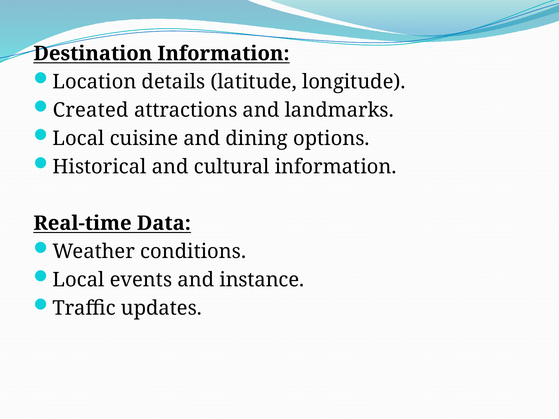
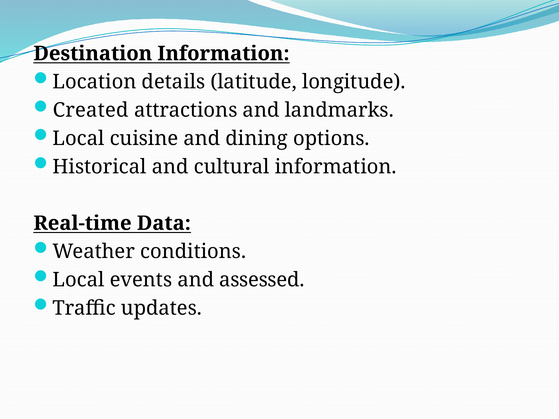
instance: instance -> assessed (262, 280)
